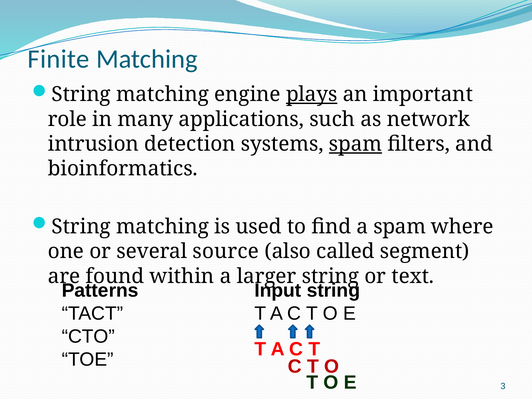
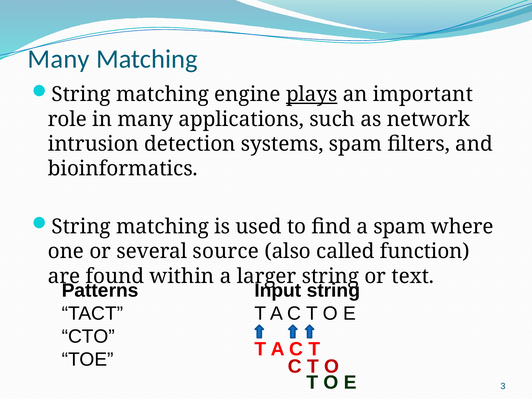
Finite: Finite -> Many (59, 59)
spam underline: present -> none (355, 144)
segment: segment -> function (425, 251)
